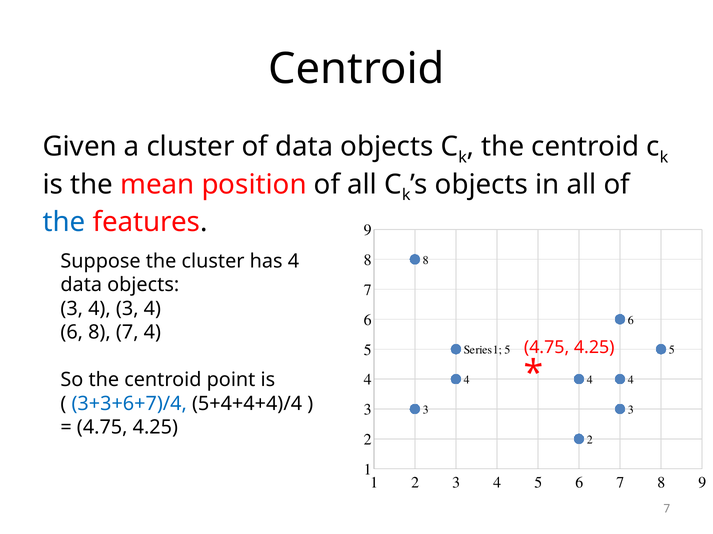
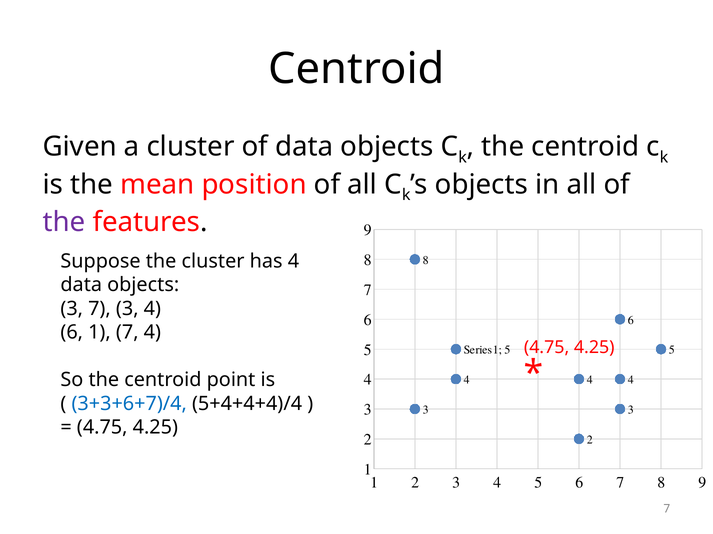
the colour: blue -> purple (64, 222)
4: 4 -> 7 (99, 309)
6 8: 8 -> 1 (99, 333)
